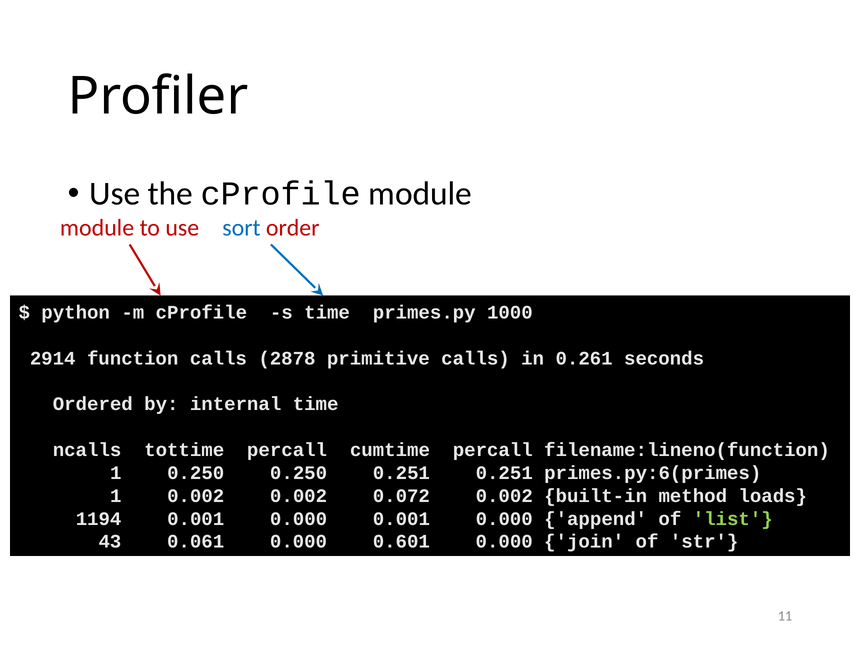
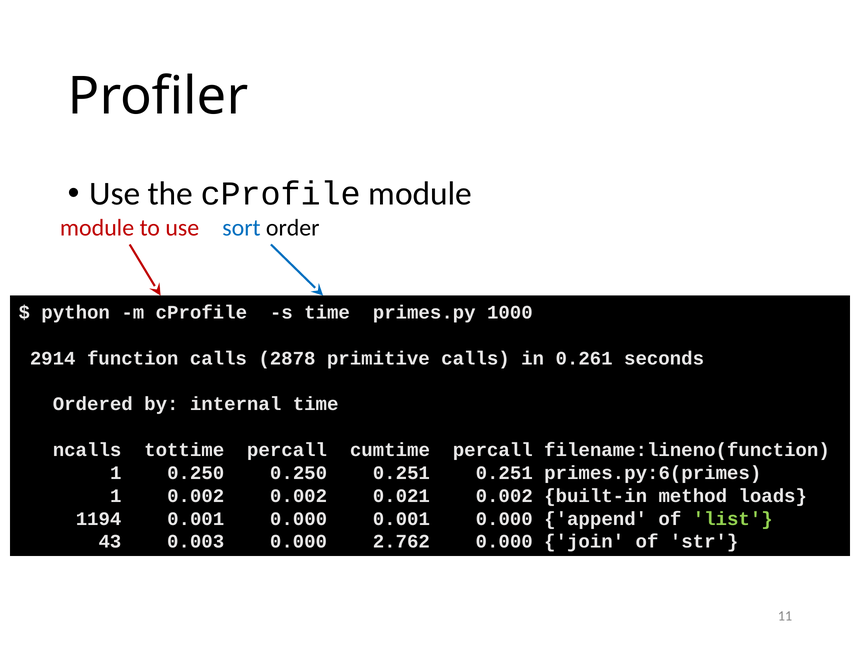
order colour: red -> black (293, 228)
0.072: 0.072 -> 0.021 (401, 496)
0.061: 0.061 -> 0.003 (196, 542)
0.601: 0.601 -> 2.762 (401, 542)
